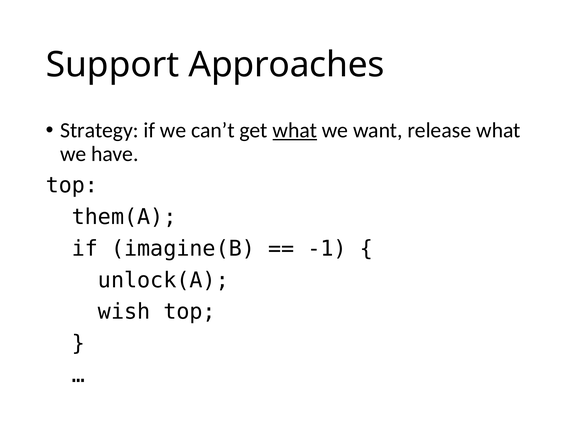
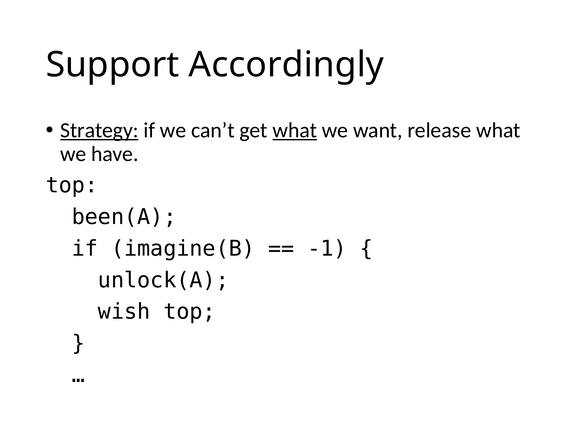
Approaches: Approaches -> Accordingly (286, 65)
Strategy underline: none -> present (99, 130)
them(A: them(A -> been(A (124, 217)
